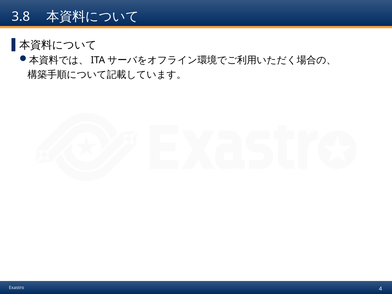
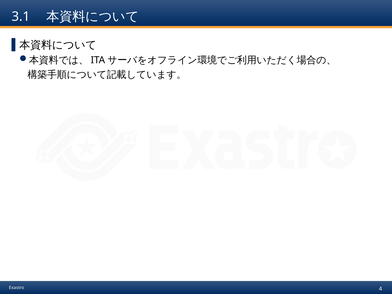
3.8: 3.8 -> 3.1 (21, 17)
